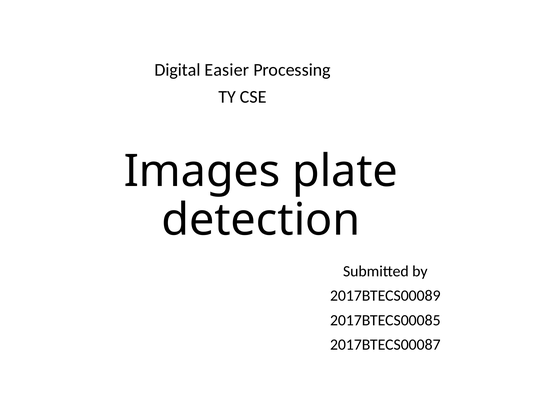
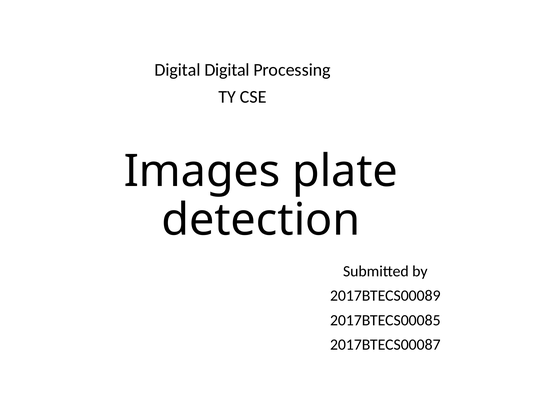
Digital Easier: Easier -> Digital (227, 70)
